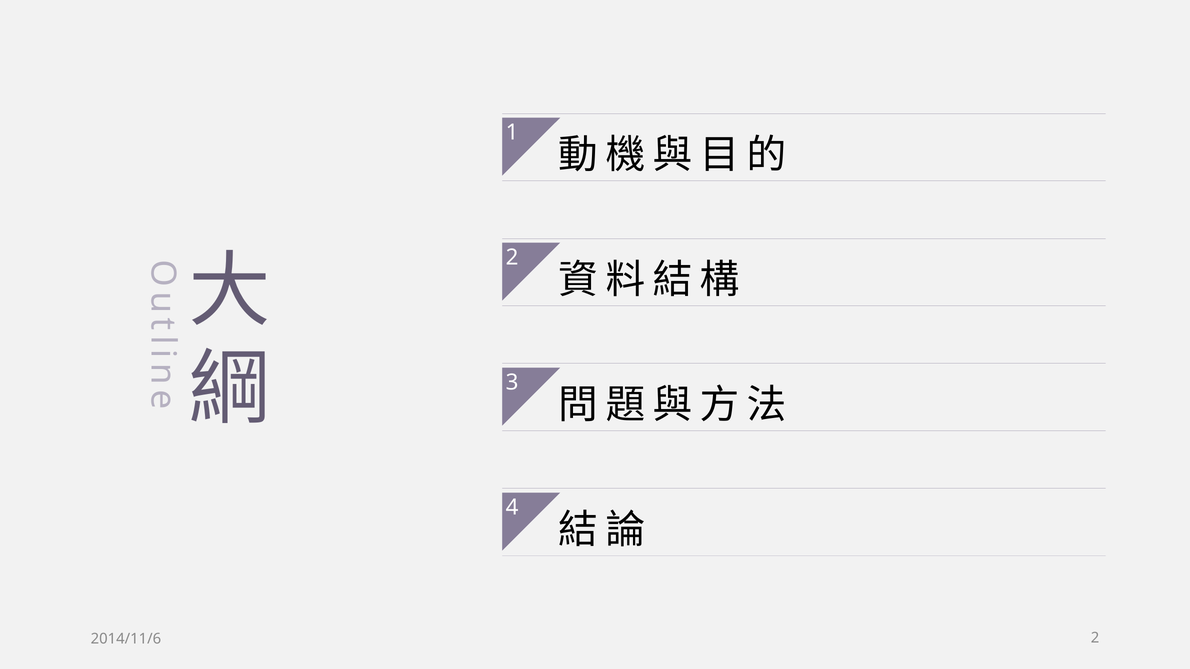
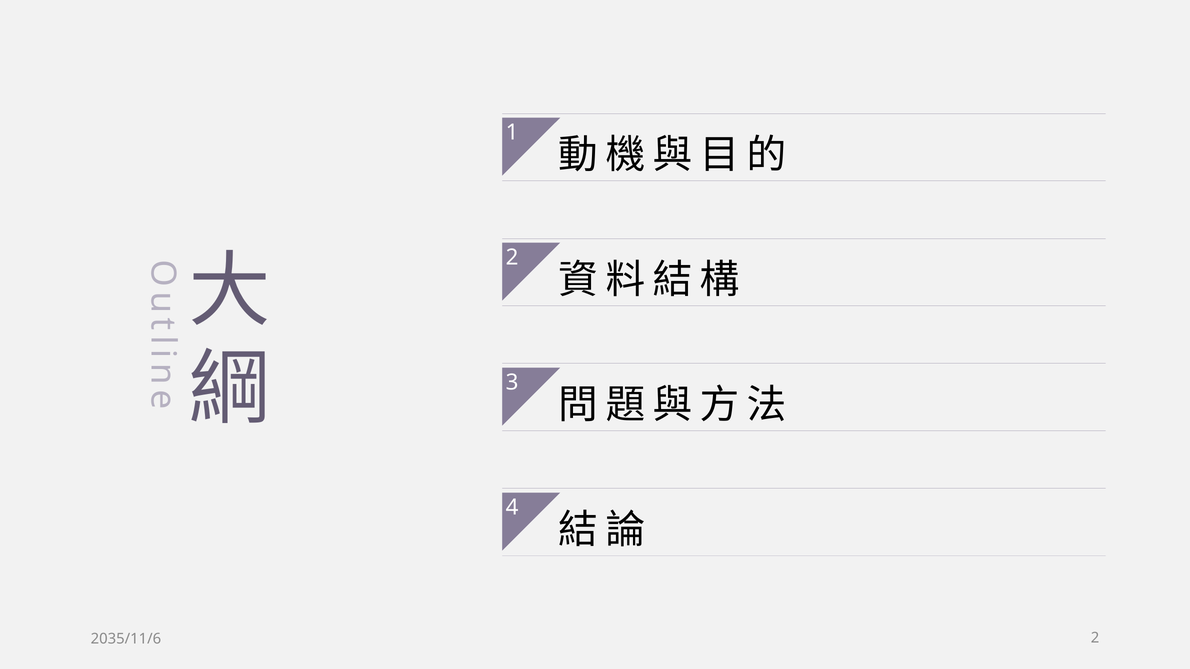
2014/11/6: 2014/11/6 -> 2035/11/6 (126, 639)
